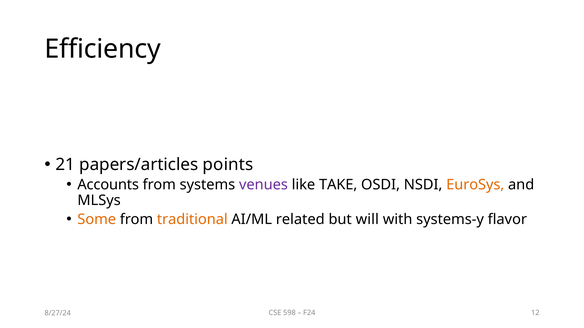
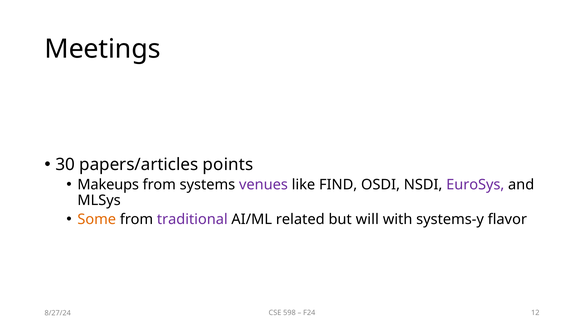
Efficiency: Efficiency -> Meetings (103, 49)
21: 21 -> 30 (65, 165)
Accounts: Accounts -> Makeups (108, 185)
TAKE: TAKE -> FIND (338, 185)
EuroSys colour: orange -> purple (475, 185)
traditional colour: orange -> purple (192, 220)
